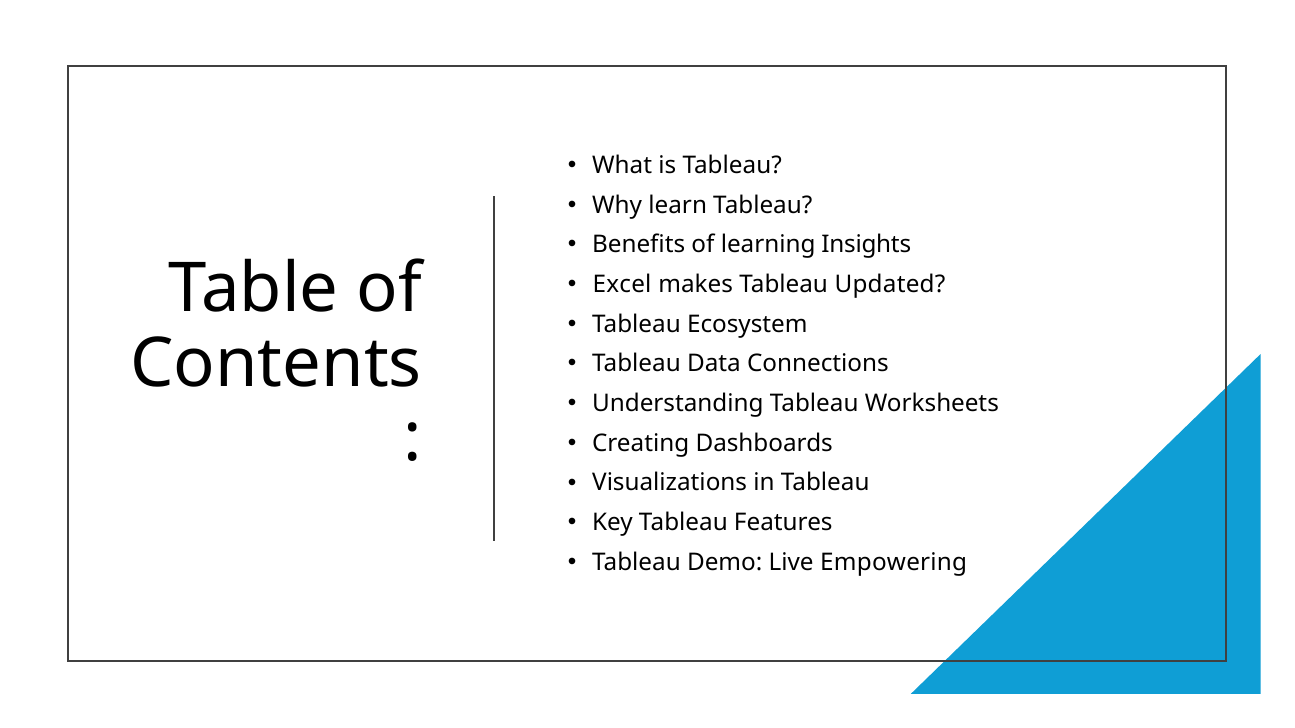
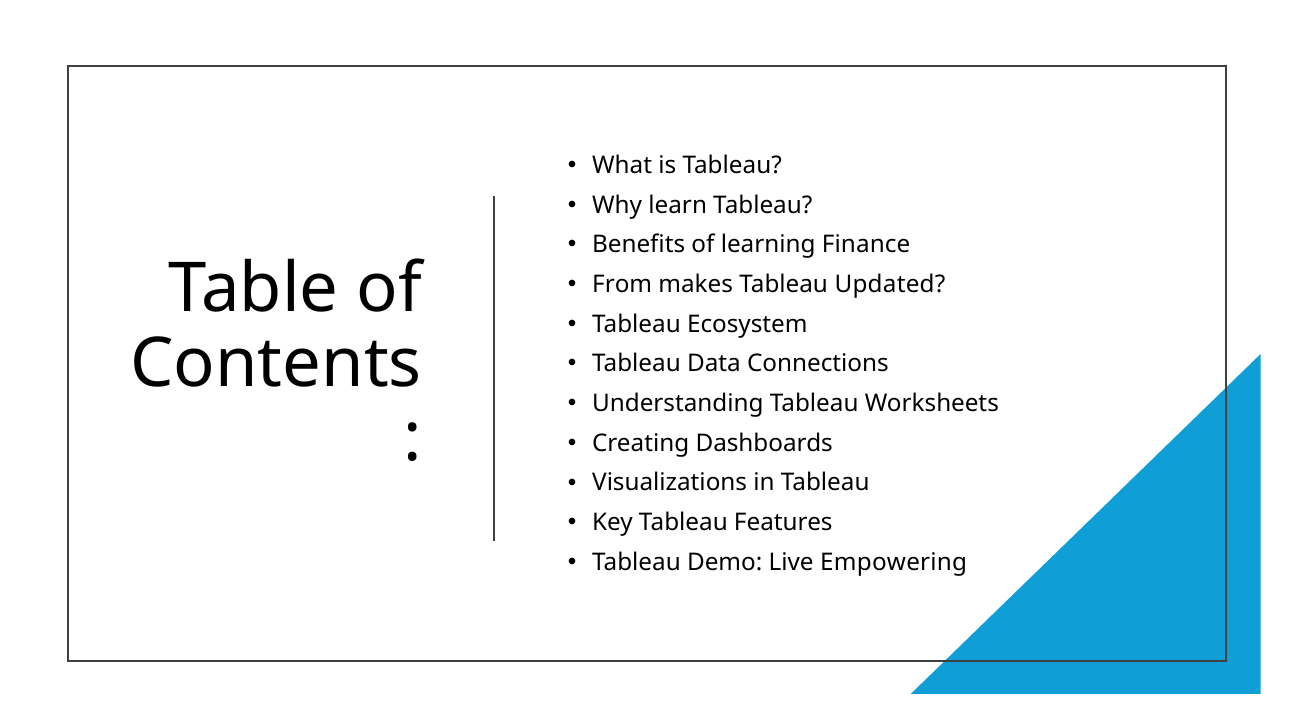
Insights: Insights -> Finance (866, 245)
Excel: Excel -> From (622, 285)
